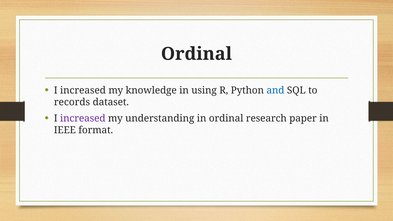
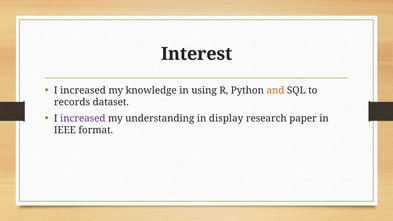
Ordinal: Ordinal -> Interest (197, 54)
and colour: blue -> orange (275, 90)
in ordinal: ordinal -> display (226, 118)
